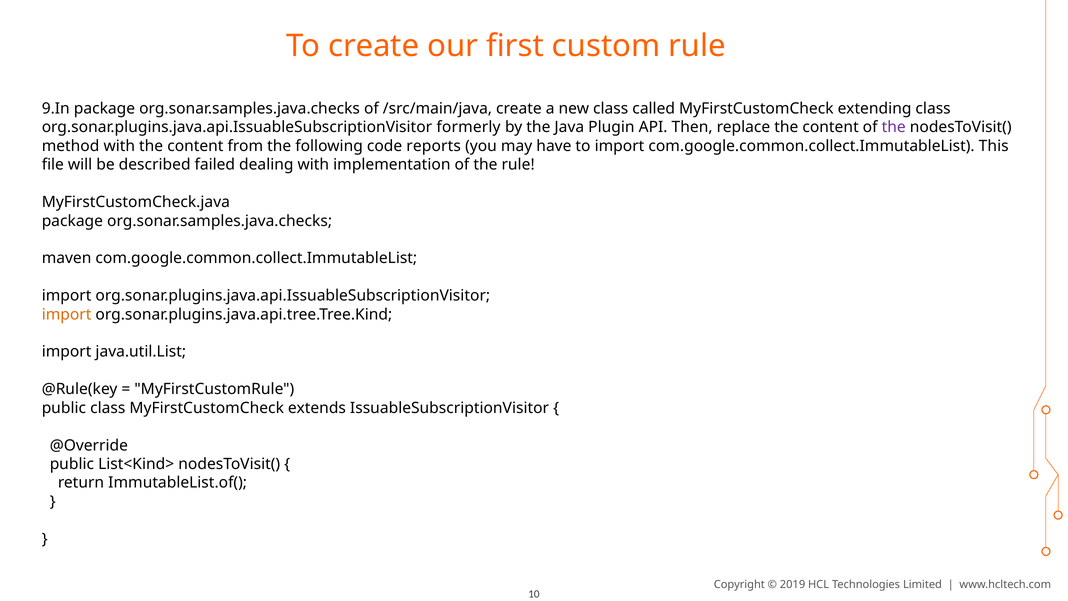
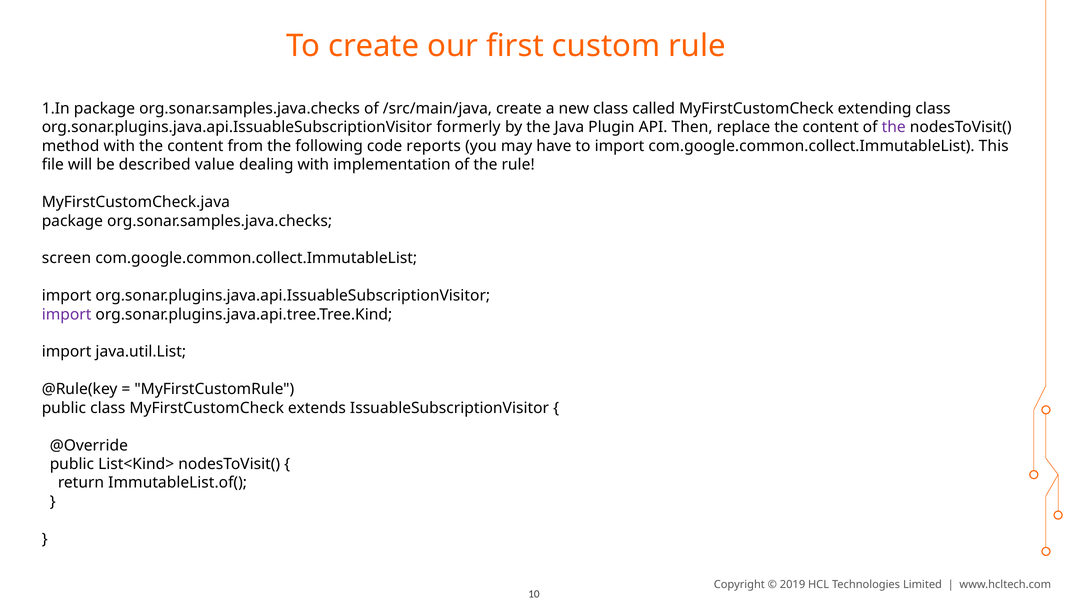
9.In: 9.In -> 1.In (56, 109)
failed: failed -> value (215, 165)
maven: maven -> screen (66, 258)
import colour: orange -> purple (67, 314)
